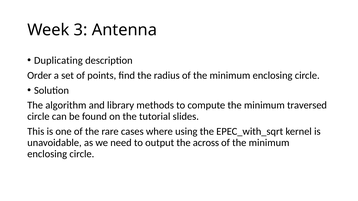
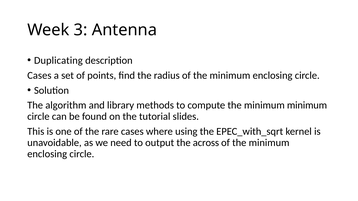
Order: Order -> Cases (39, 75)
minimum traversed: traversed -> minimum (307, 105)
